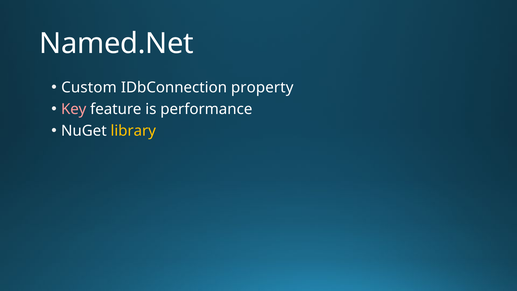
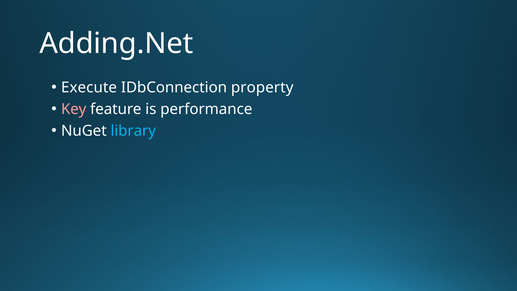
Named.Net: Named.Net -> Adding.Net (116, 43)
Custom: Custom -> Execute (89, 87)
library colour: yellow -> light blue (133, 131)
